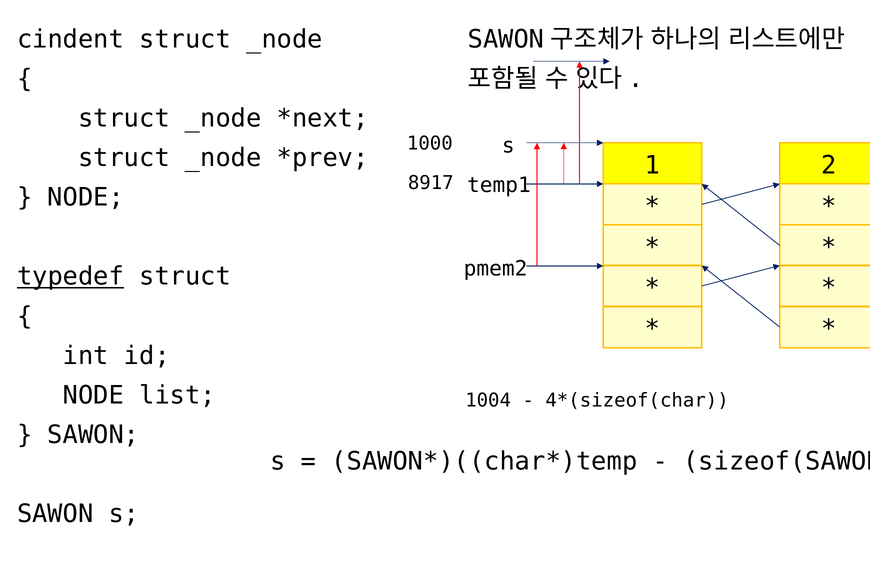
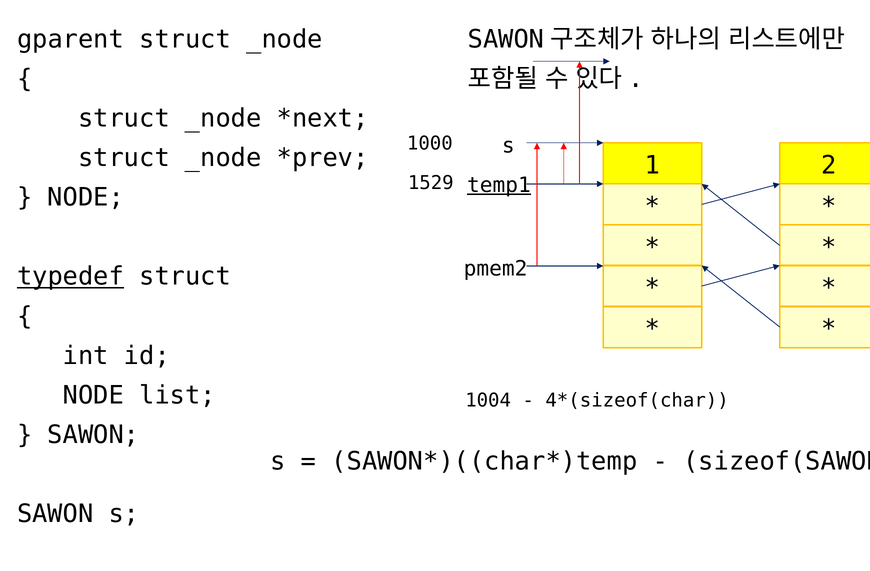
cindent: cindent -> gparent (70, 39)
8917: 8917 -> 1529 (431, 183)
temp1 underline: none -> present (499, 185)
